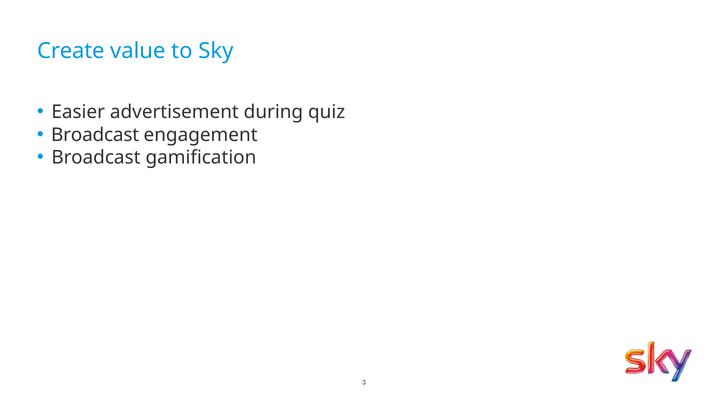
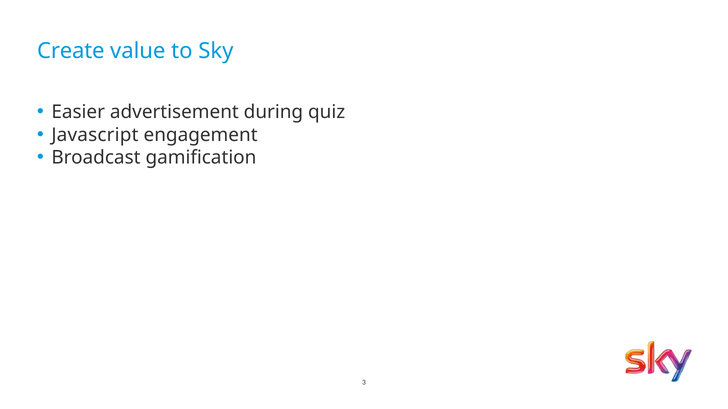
Broadcast: Broadcast -> Javascript (95, 135)
